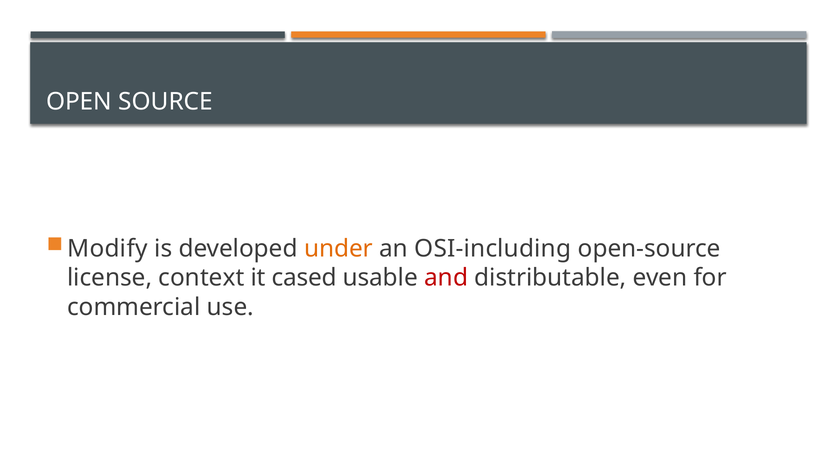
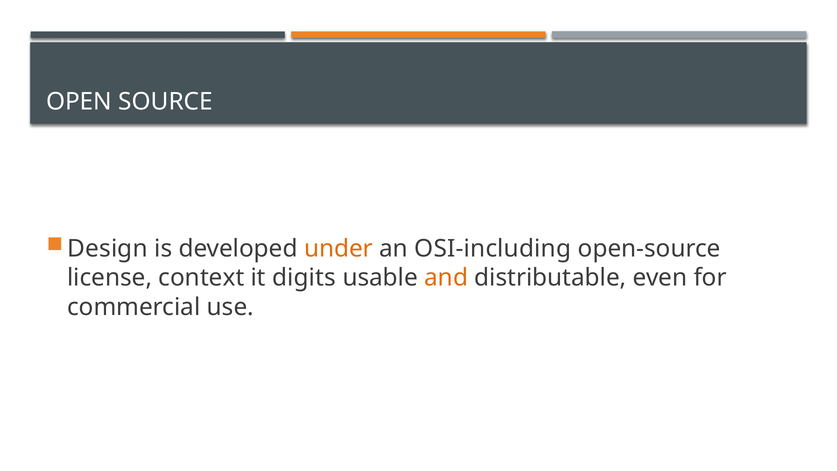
Modify: Modify -> Design (107, 248)
cased: cased -> digits (304, 278)
and colour: red -> orange (446, 278)
